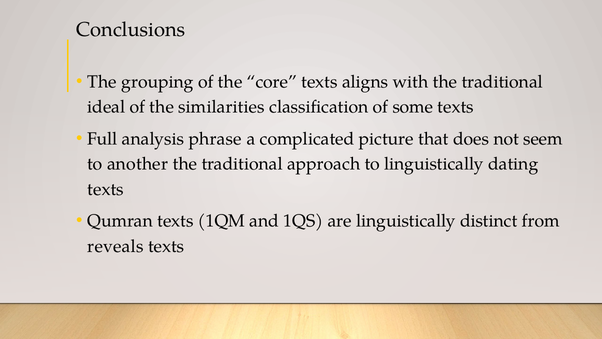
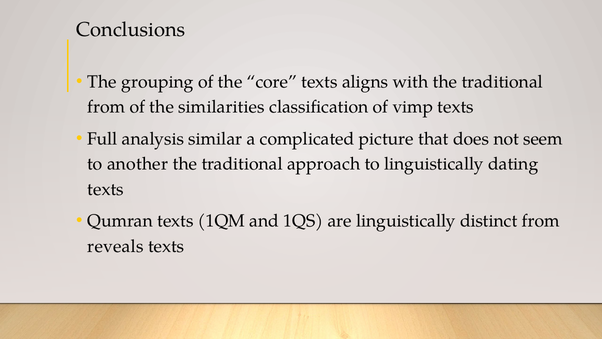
ideal: ideal -> from (106, 107)
some: some -> vimp (413, 107)
phrase: phrase -> similar (215, 139)
